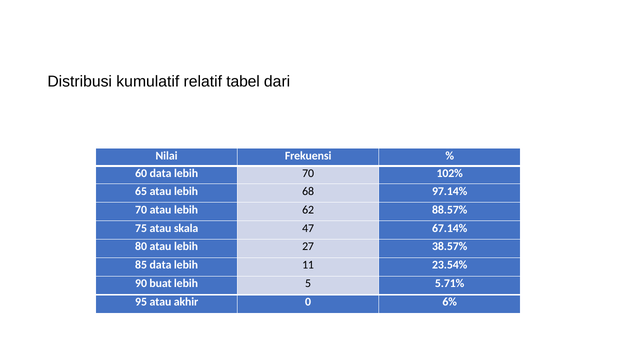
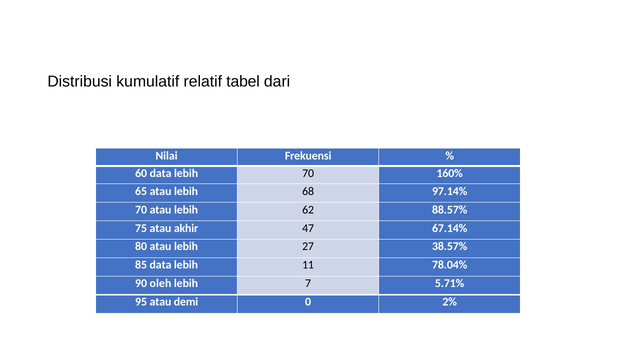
102%: 102% -> 160% (450, 173)
skala: skala -> akhir (186, 228)
23.54%: 23.54% -> 78.04% (450, 265)
buat: buat -> oleh (160, 283)
5: 5 -> 7 (308, 283)
akhir: akhir -> demi (186, 302)
6%: 6% -> 2% (450, 302)
